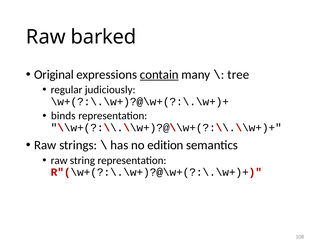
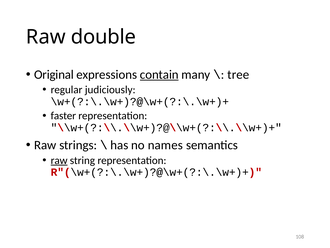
barked: barked -> double (104, 37)
binds: binds -> faster (63, 116)
edition: edition -> names (165, 145)
raw underline: none -> present (59, 160)
